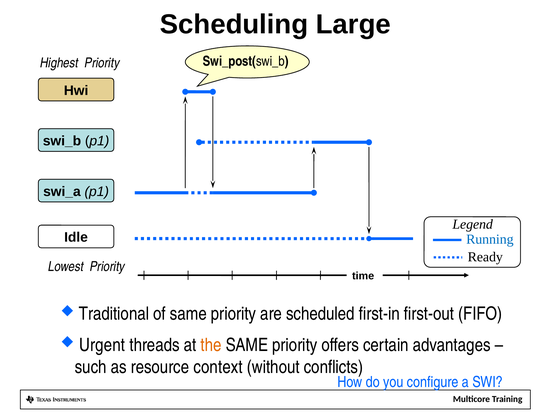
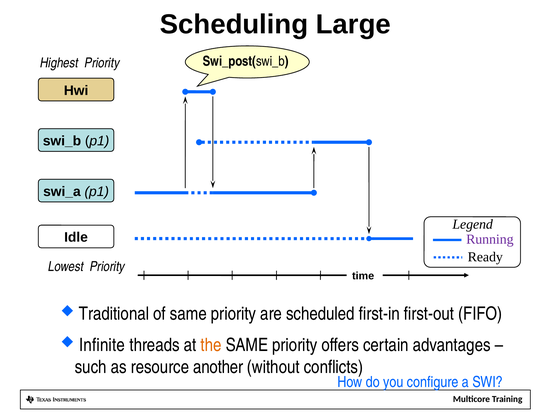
Running colour: blue -> purple (490, 239)
Urgent: Urgent -> Infinite (102, 345)
context: context -> another (218, 367)
